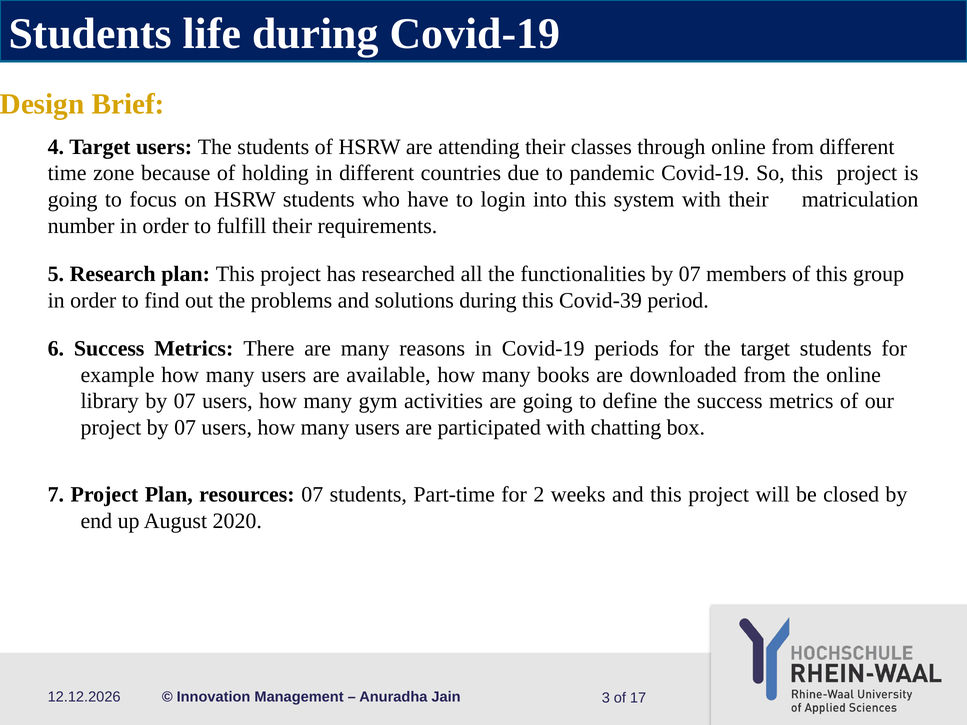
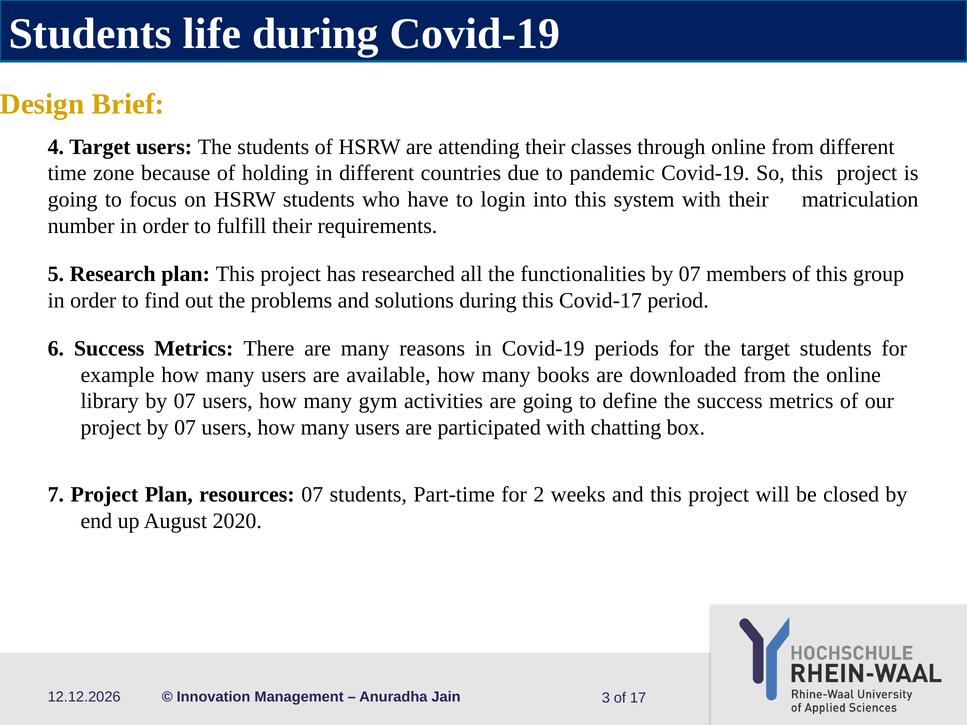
Covid-39: Covid-39 -> Covid-17 (600, 300)
